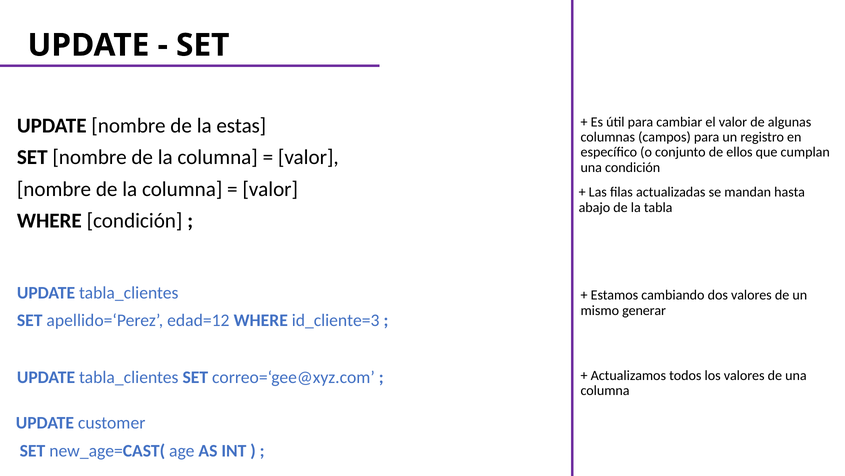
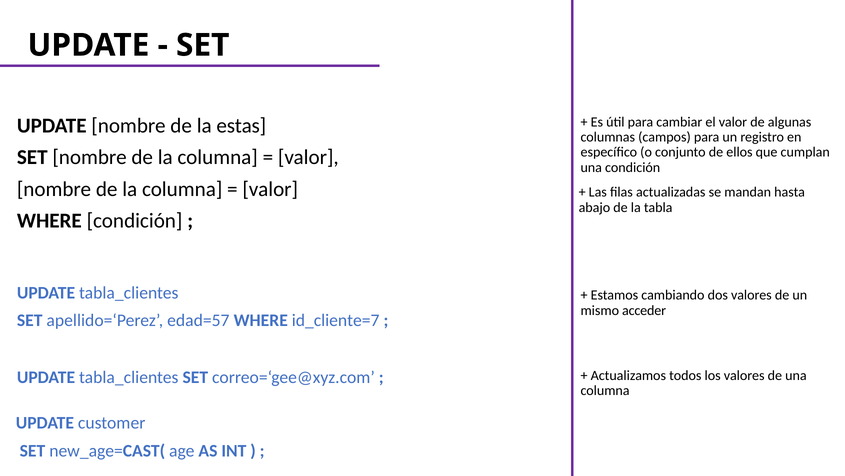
generar: generar -> acceder (644, 310)
edad=12: edad=12 -> edad=57 (198, 320)
id_cliente=3: id_cliente=3 -> id_cliente=7 (336, 320)
